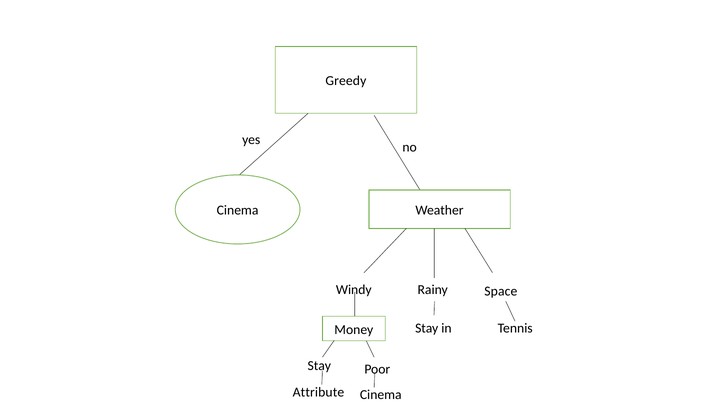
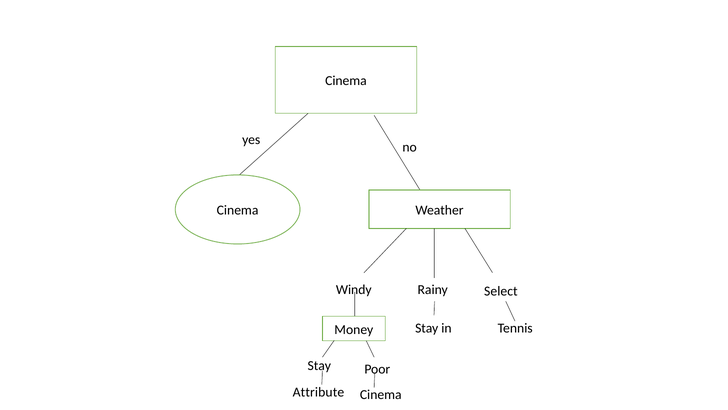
Greedy: Greedy -> Cinema (346, 81)
Space: Space -> Select (501, 291)
